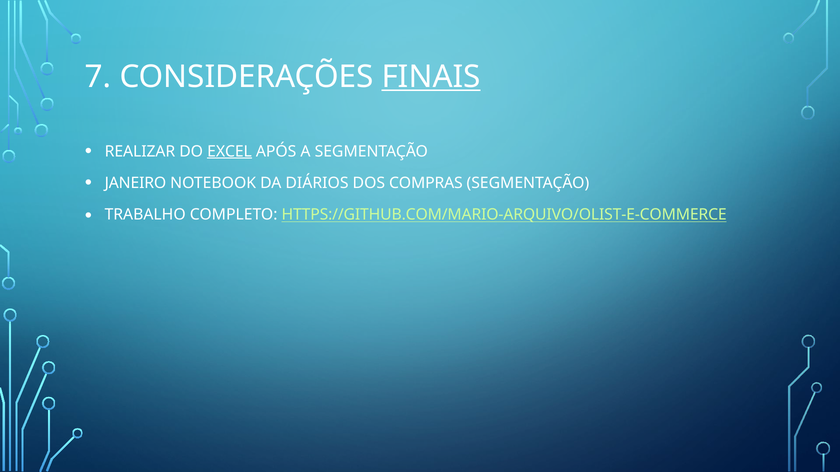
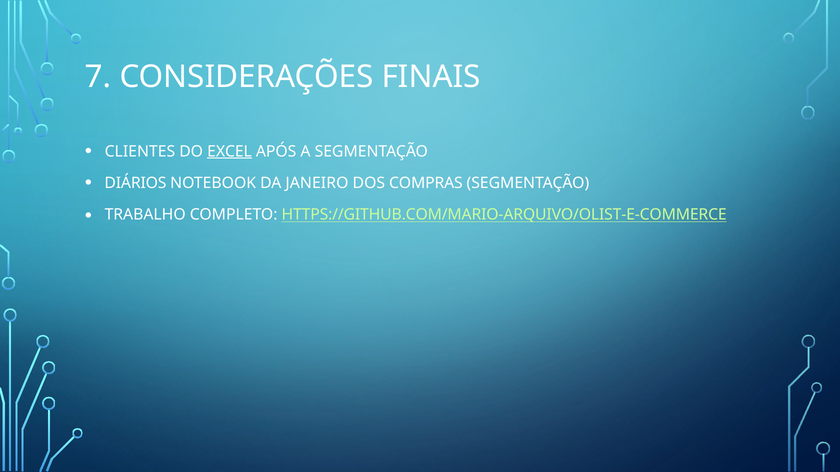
FINAIS underline: present -> none (431, 77)
REALIZAR: REALIZAR -> CLIENTES (140, 152)
JANEIRO: JANEIRO -> DIÁRIOS (135, 183)
DIÁRIOS: DIÁRIOS -> JANEIRO (317, 183)
